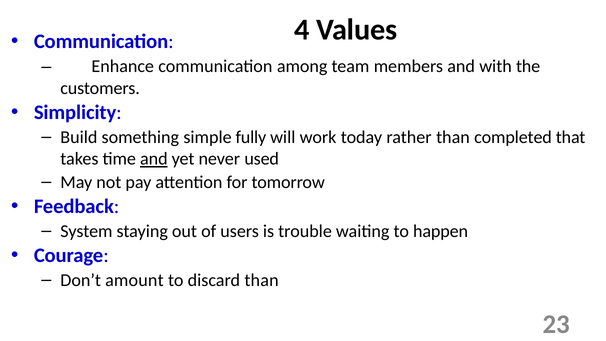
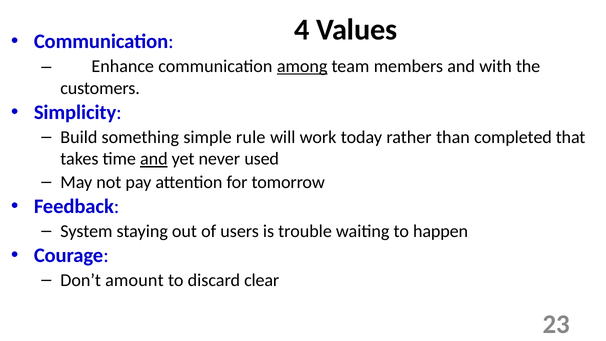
among underline: none -> present (302, 66)
fully: fully -> rule (251, 137)
discard than: than -> clear (262, 280)
